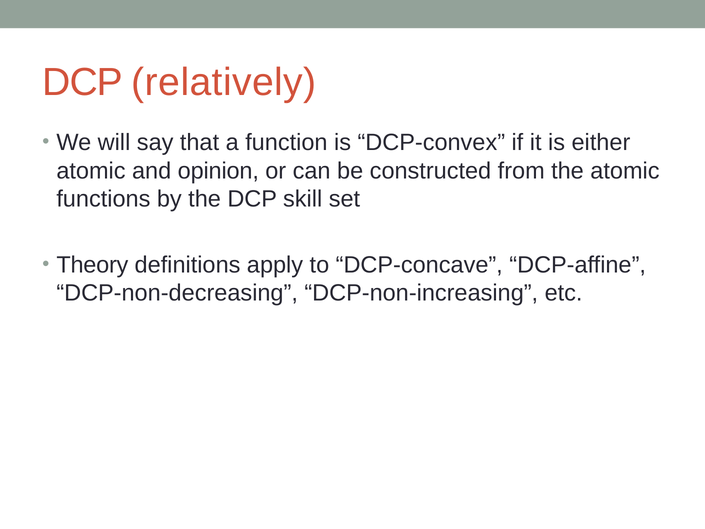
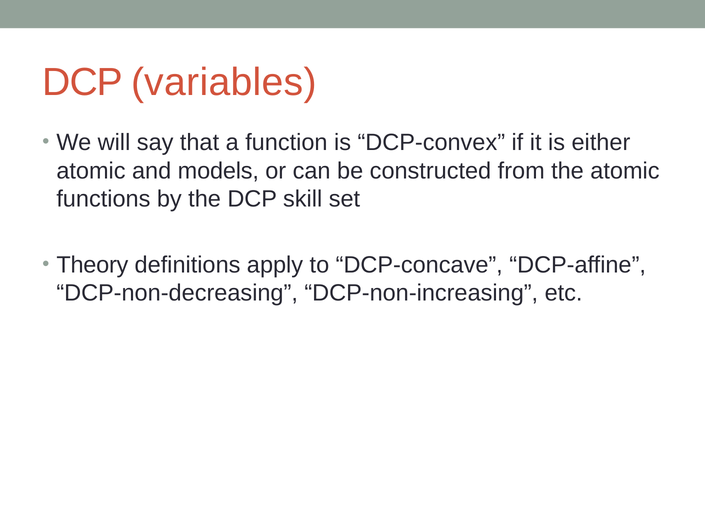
relatively: relatively -> variables (224, 82)
opinion: opinion -> models (218, 171)
